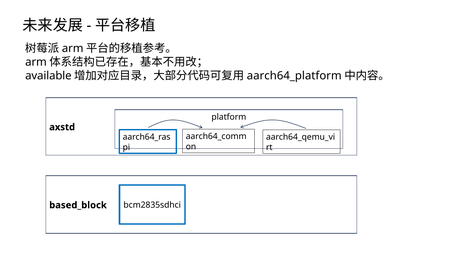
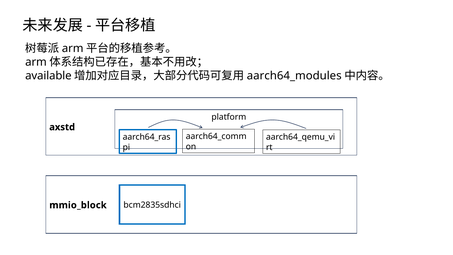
aarch64_platform: aarch64_platform -> aarch64_modules (294, 76)
based_block: based_block -> mmio_block (78, 205)
